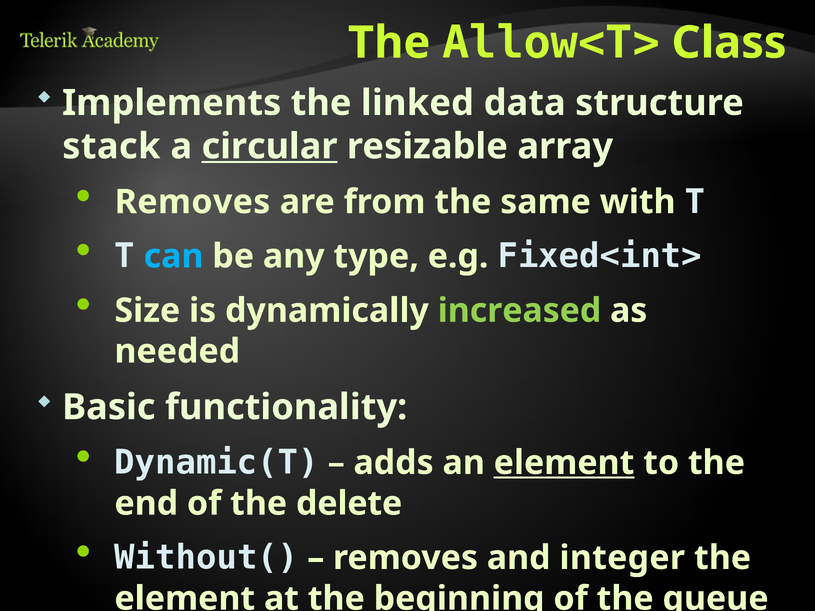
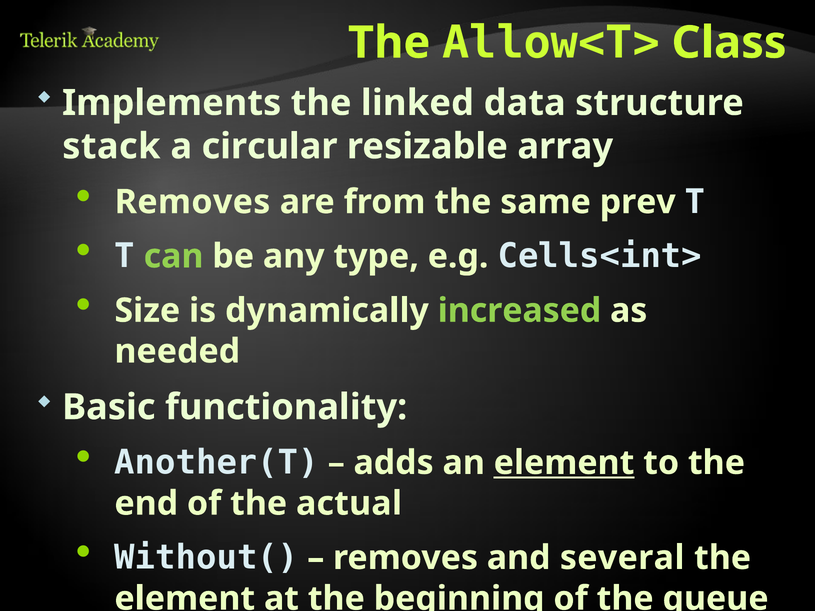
circular underline: present -> none (270, 146)
with: with -> prev (638, 202)
can colour: light blue -> light green (174, 256)
Fixed<int>: Fixed<int> -> Cells<int> (600, 256)
Dynamic(T: Dynamic(T -> Another(T (217, 463)
delete: delete -> actual (349, 504)
integer: integer -> several (622, 558)
